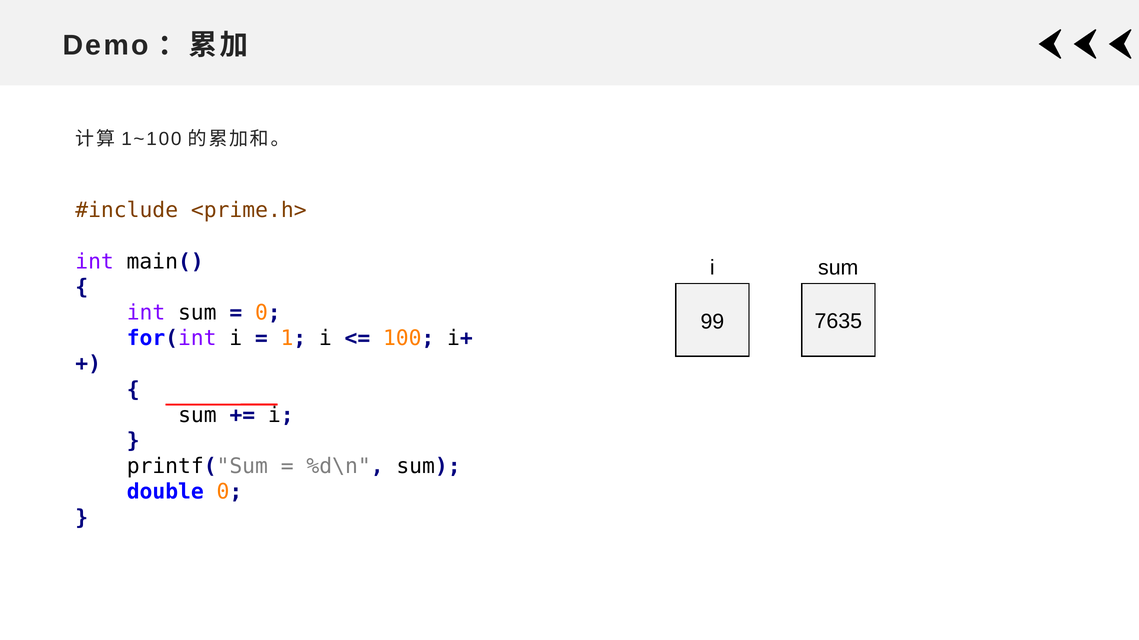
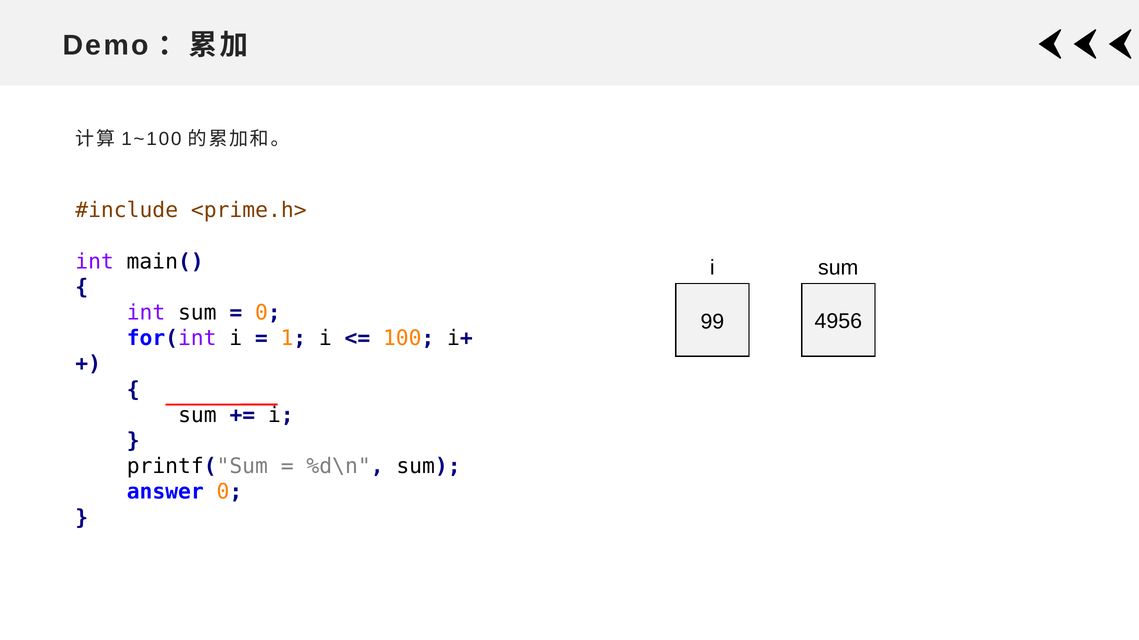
7635: 7635 -> 4956 (838, 322)
double: double -> answer (165, 492)
